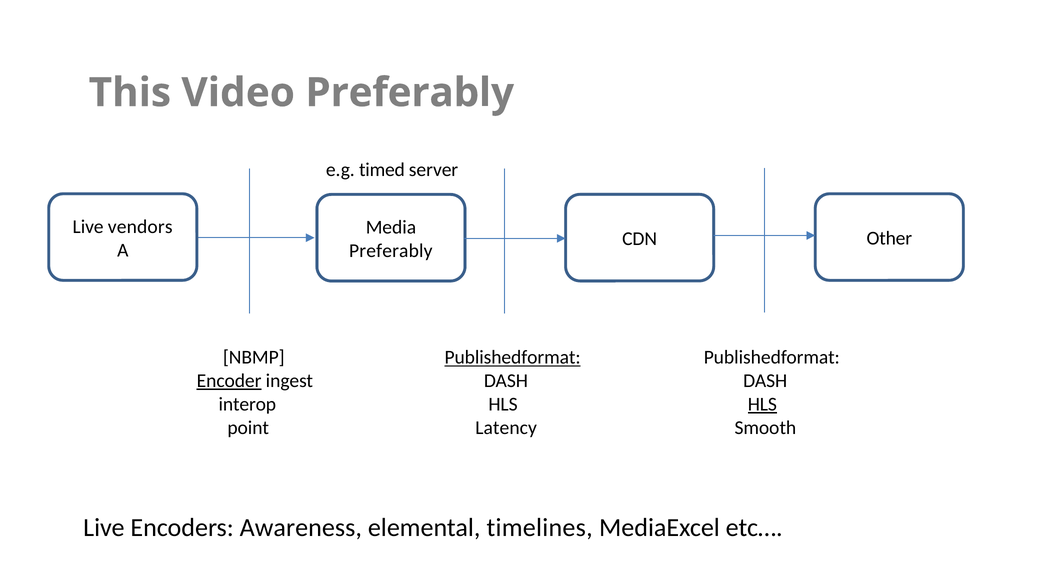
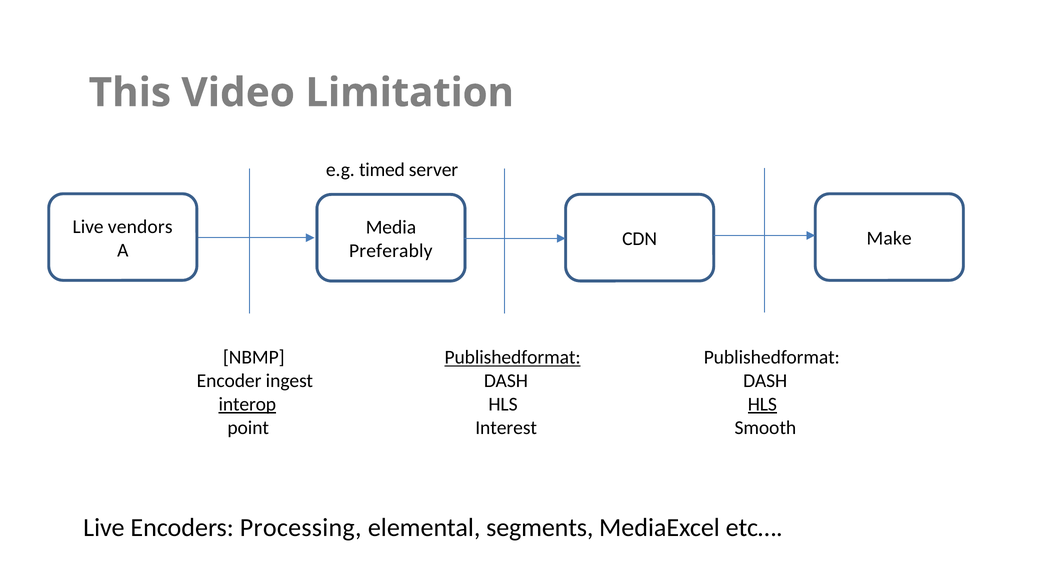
Video Preferably: Preferably -> Limitation (410, 93)
Other: Other -> Make (889, 238)
Encoder underline: present -> none (229, 381)
interop underline: none -> present (247, 404)
Latency: Latency -> Interest (506, 428)
Awareness: Awareness -> Processing (301, 528)
timelines: timelines -> segments (540, 528)
